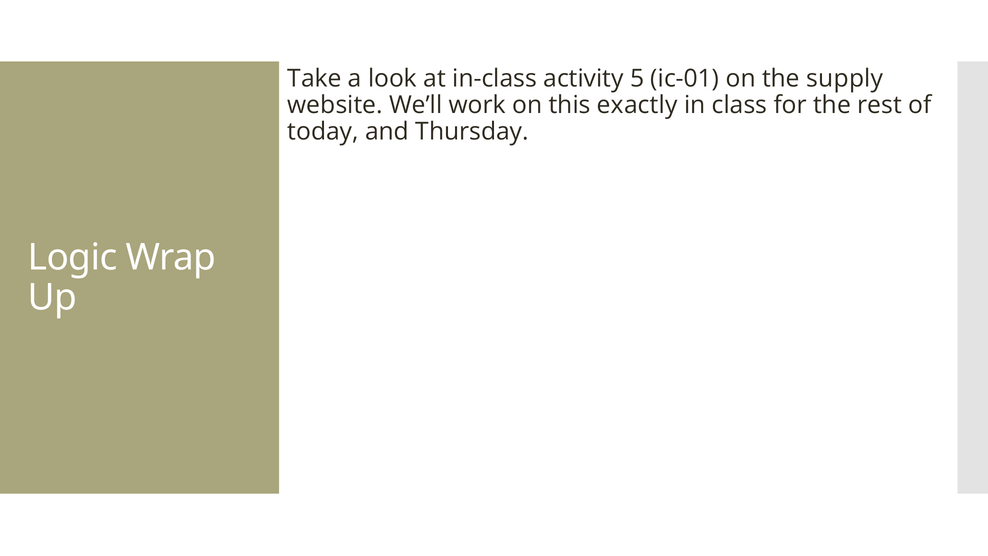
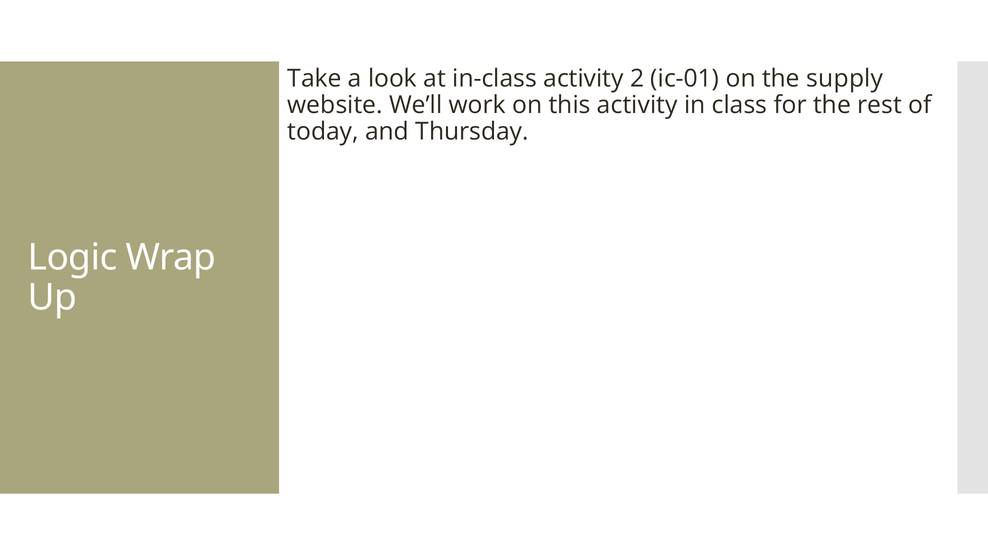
5: 5 -> 2 (637, 78)
this exactly: exactly -> activity (637, 105)
